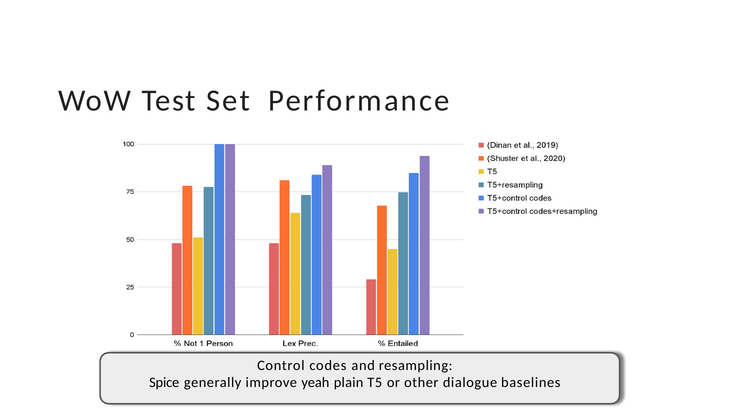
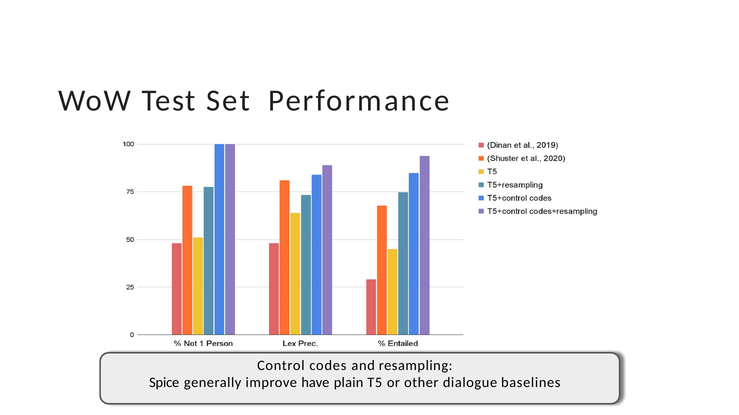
yeah: yeah -> have (315, 383)
